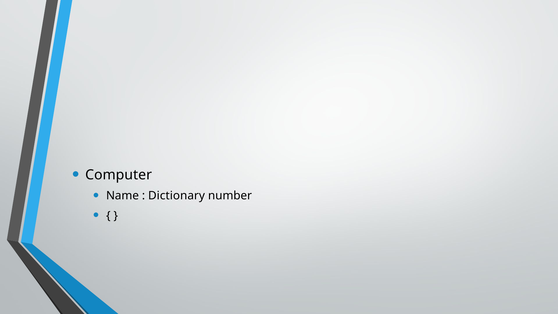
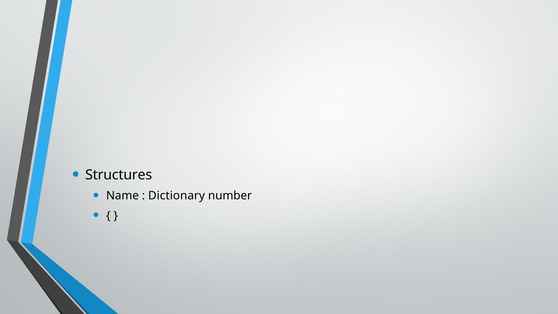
Computer: Computer -> Structures (119, 175)
